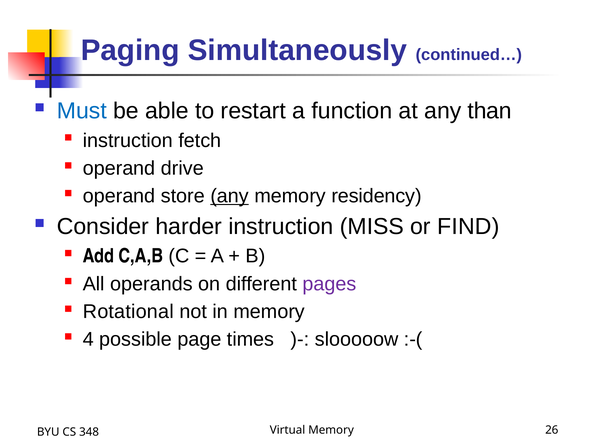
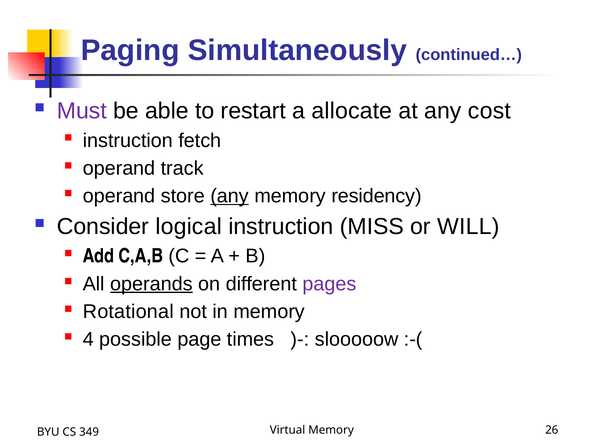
Must colour: blue -> purple (82, 111)
function: function -> allocate (352, 111)
than: than -> cost (489, 111)
drive: drive -> track (182, 168)
harder: harder -> logical (189, 226)
FIND: FIND -> WILL (468, 226)
operands underline: none -> present (151, 284)
348: 348 -> 349 (89, 431)
